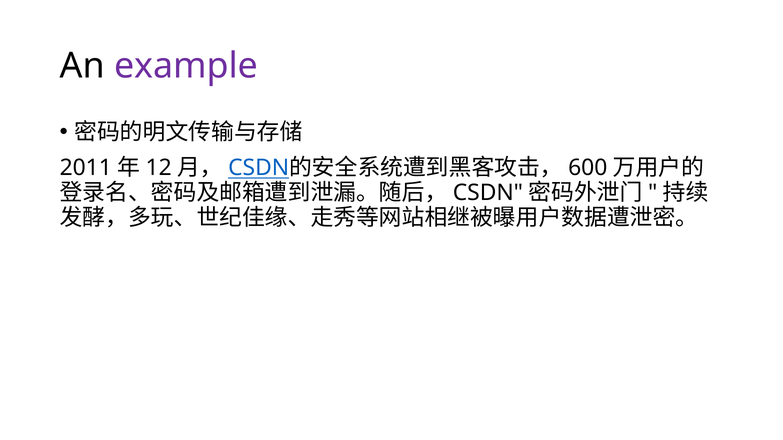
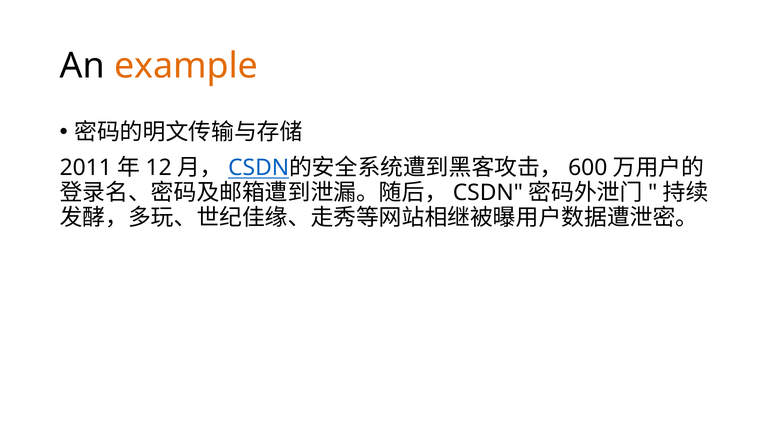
example colour: purple -> orange (186, 66)
